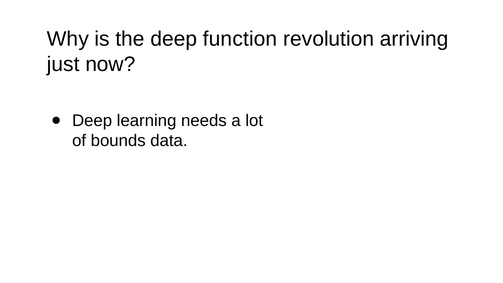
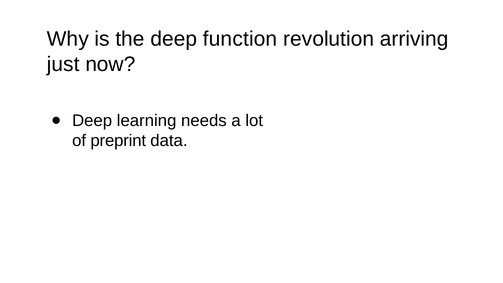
bounds: bounds -> preprint (118, 141)
